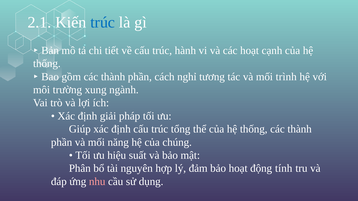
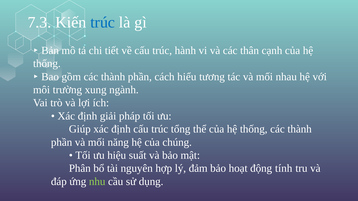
2.1: 2.1 -> 7.3 (39, 23)
các hoạt: hoạt -> thân (250, 51)
nghỉ: nghỉ -> hiểu (187, 77)
trình: trình -> nhau (286, 77)
nhu colour: pink -> light green (97, 182)
